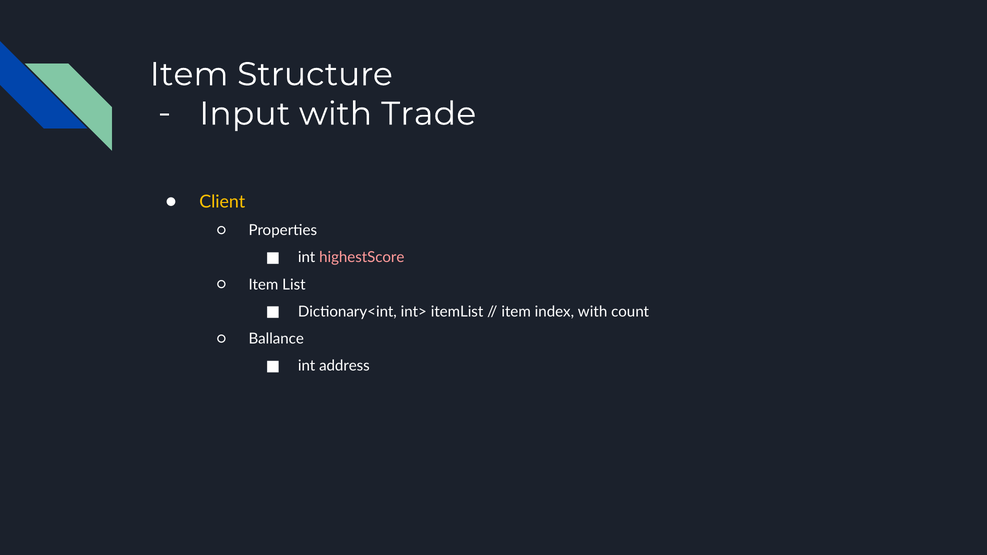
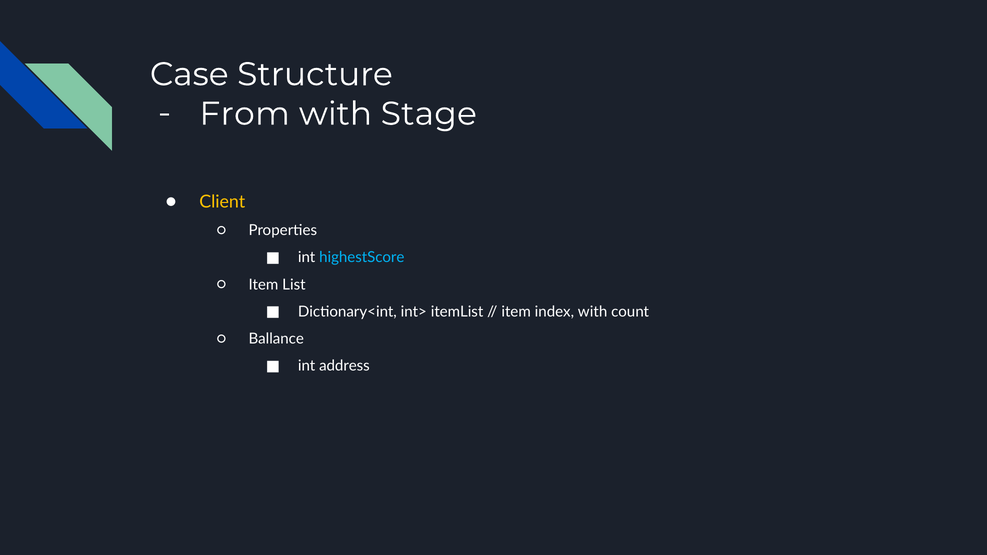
Item: Item -> Case (189, 74)
Input: Input -> From (245, 114)
Trade: Trade -> Stage (429, 114)
highestScore colour: pink -> light blue (362, 257)
